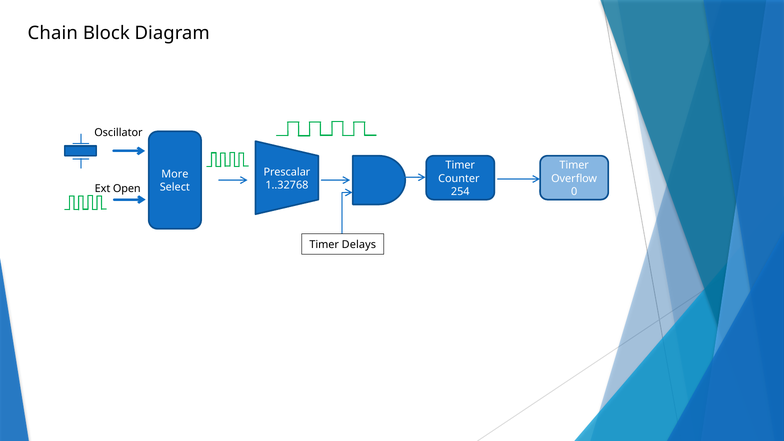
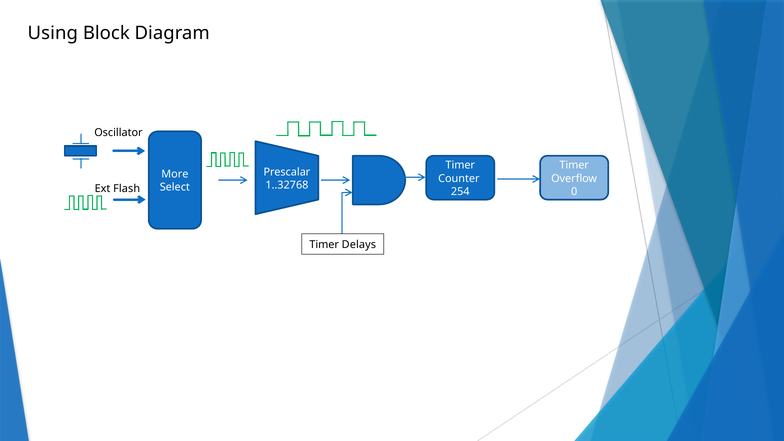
Chain: Chain -> Using (53, 33)
Open: Open -> Flash (127, 188)
